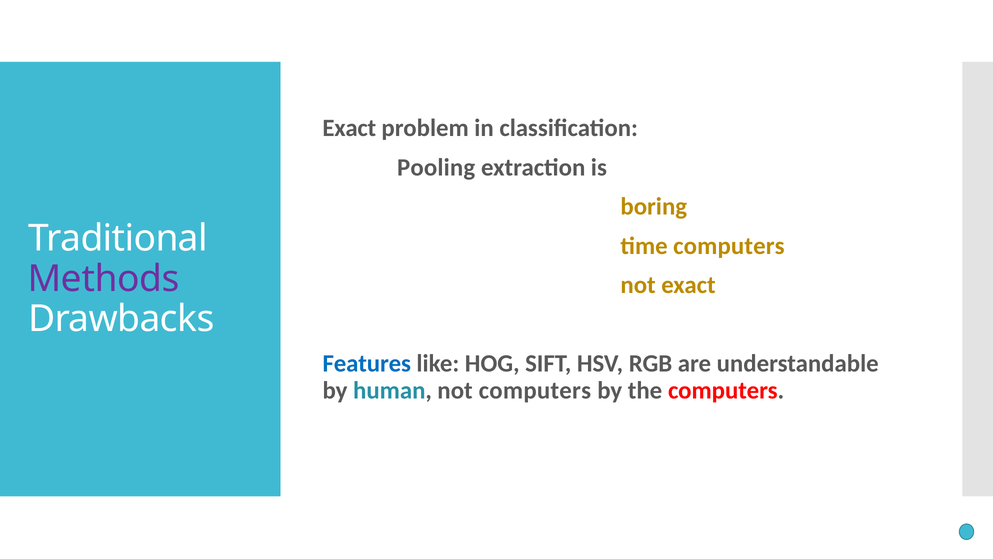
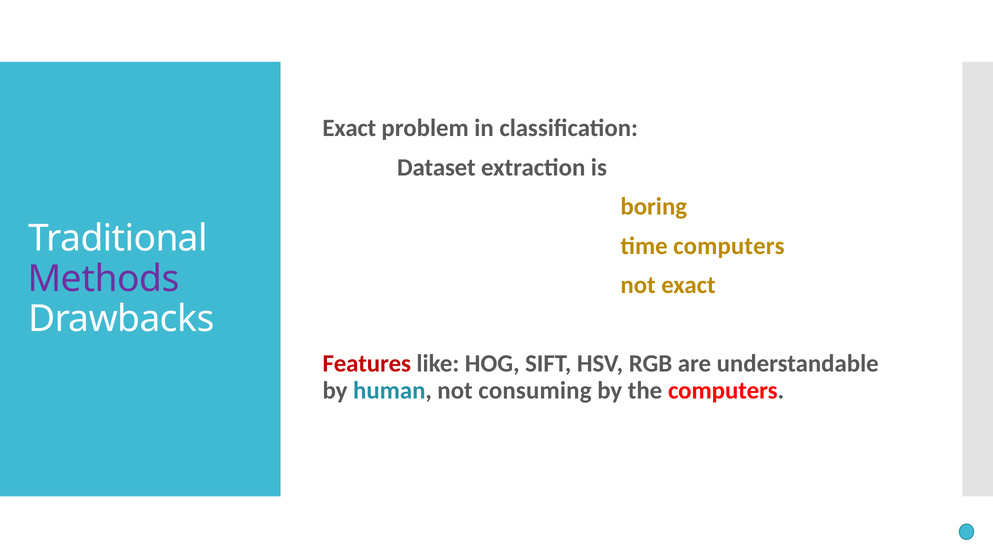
Pooling: Pooling -> Dataset (436, 167)
Features colour: blue -> red (367, 363)
not computers: computers -> consuming (535, 390)
